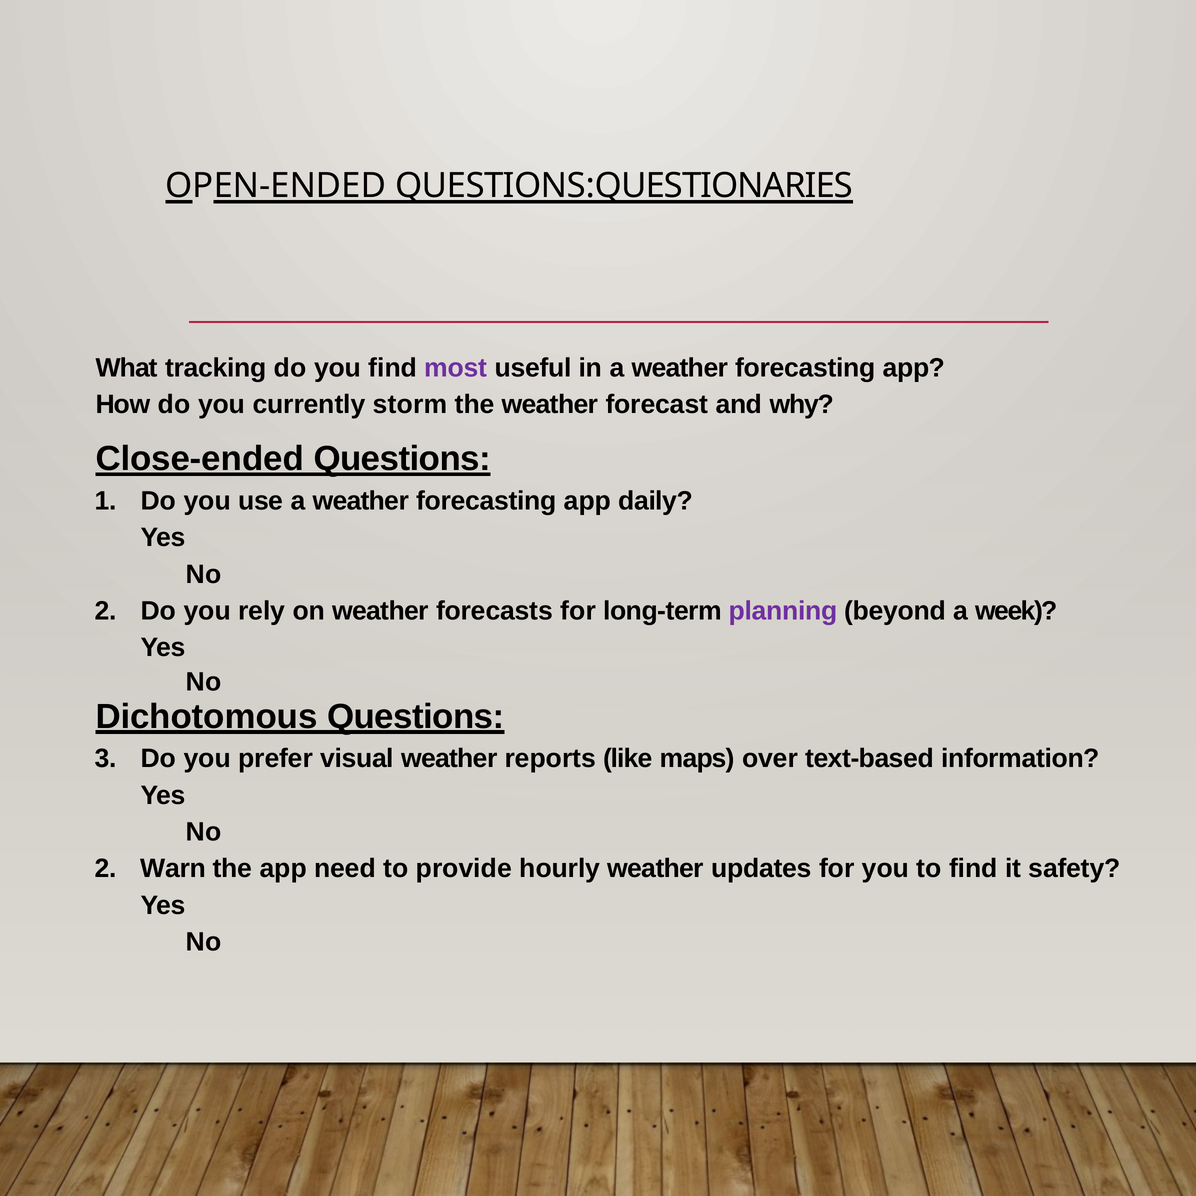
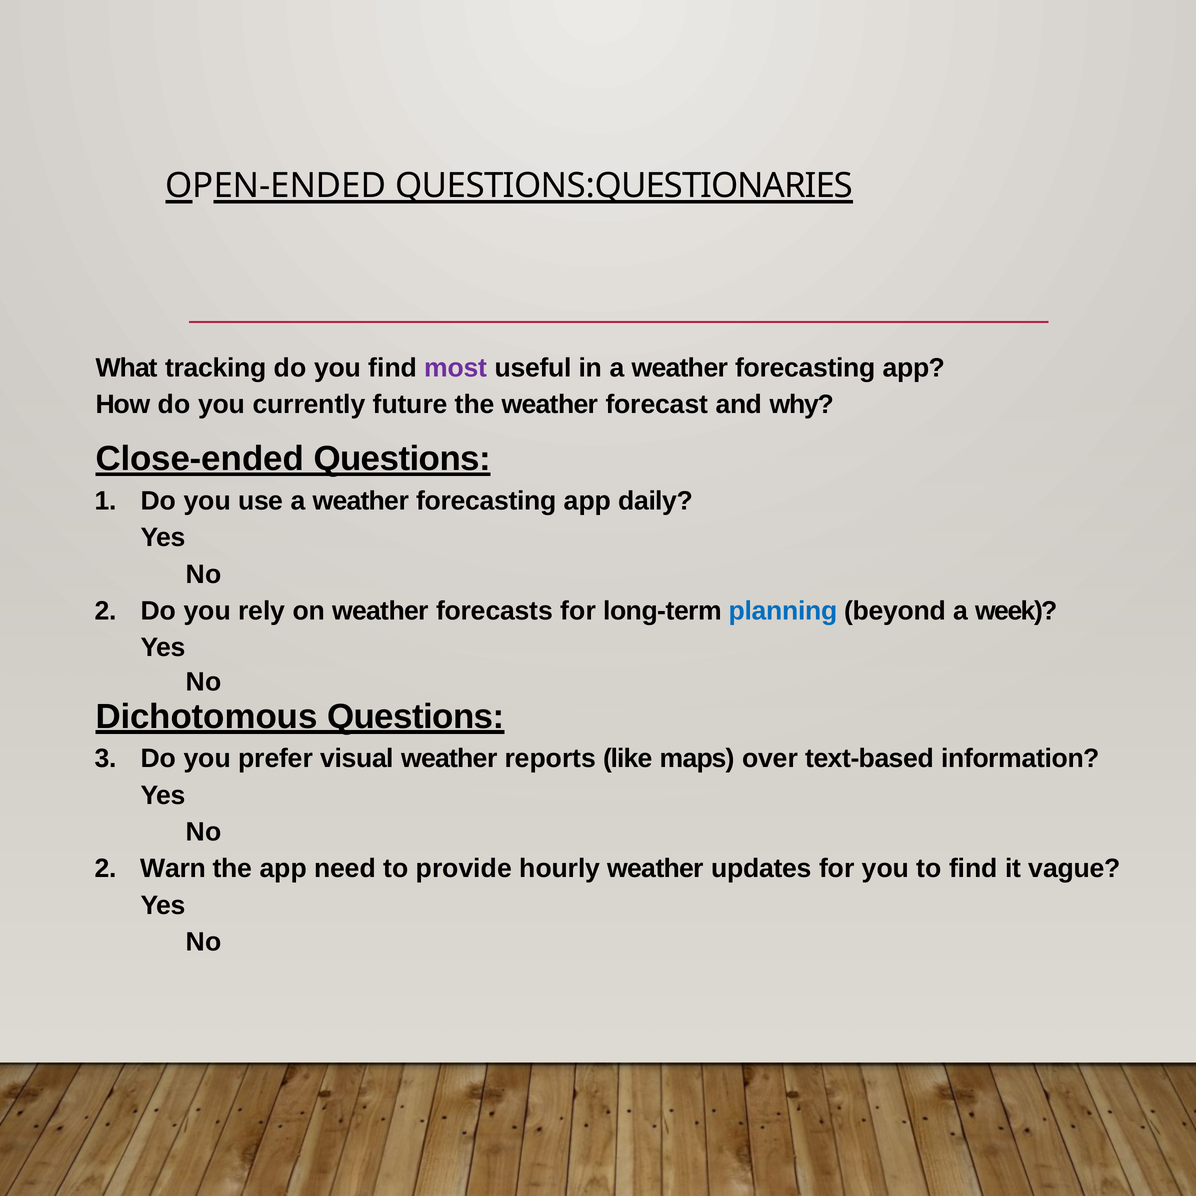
storm: storm -> future (410, 404)
planning colour: purple -> blue (783, 611)
safety: safety -> vague (1074, 869)
